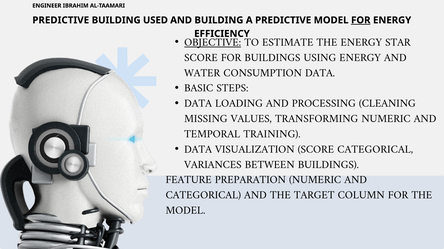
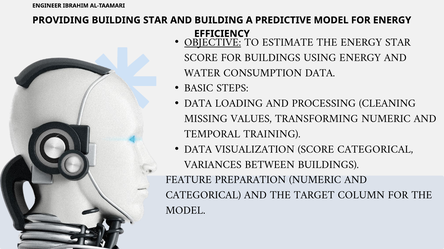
PREDICTIVE: PREDICTIVE -> PROVIDING (61, 20)
BUILDING USED: USED -> STAR (155, 20)
FOR underline: present -> none (361, 20)
